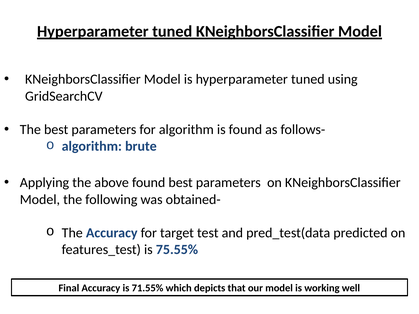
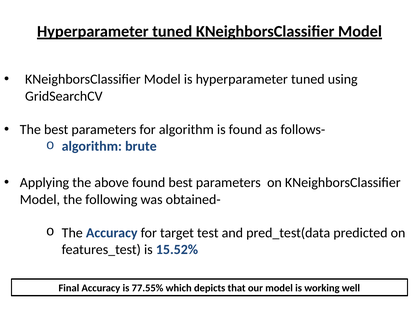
75.55%: 75.55% -> 15.52% (177, 250)
71.55%: 71.55% -> 77.55% (148, 288)
